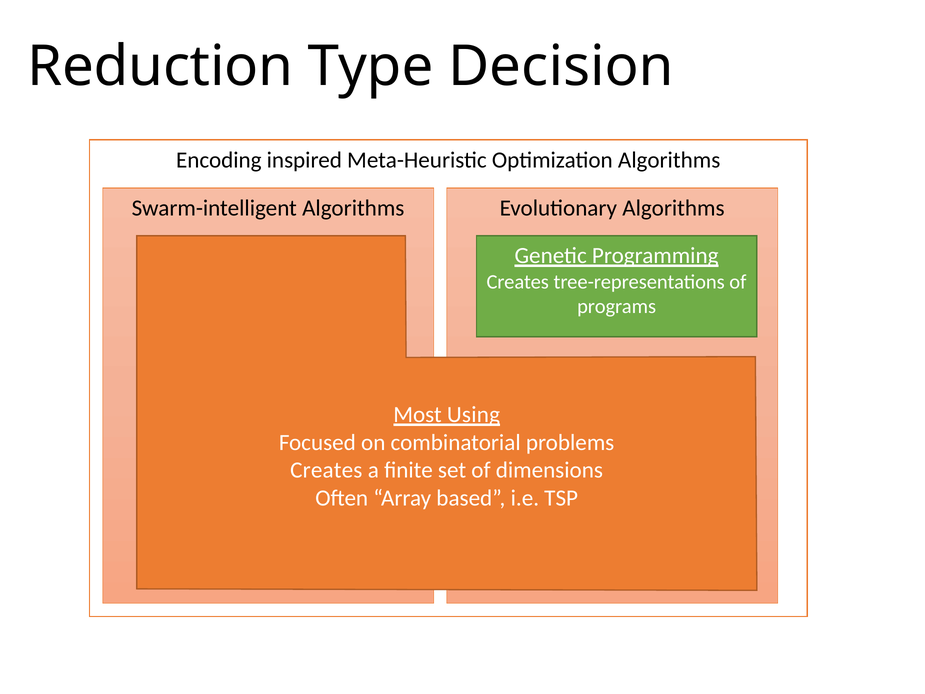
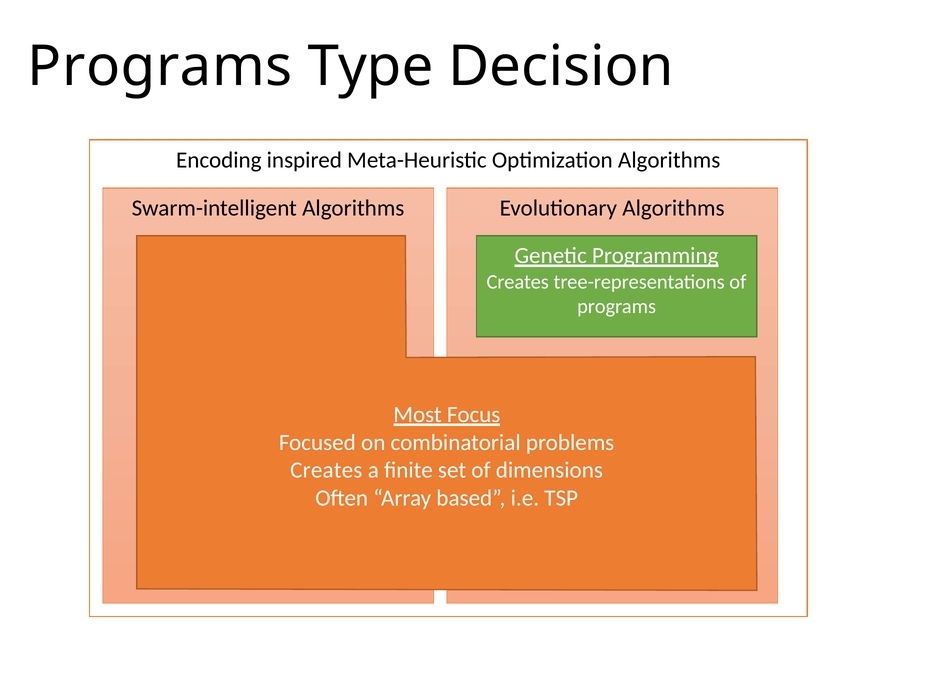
Reduction: Reduction -> Programs (160, 67)
Using: Using -> Focus (474, 415)
